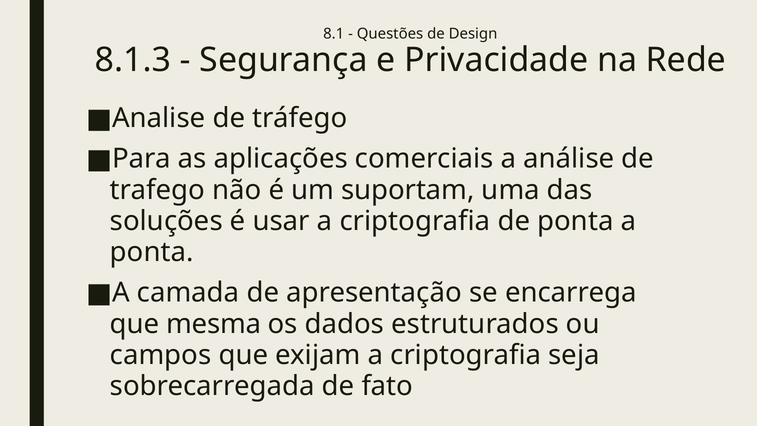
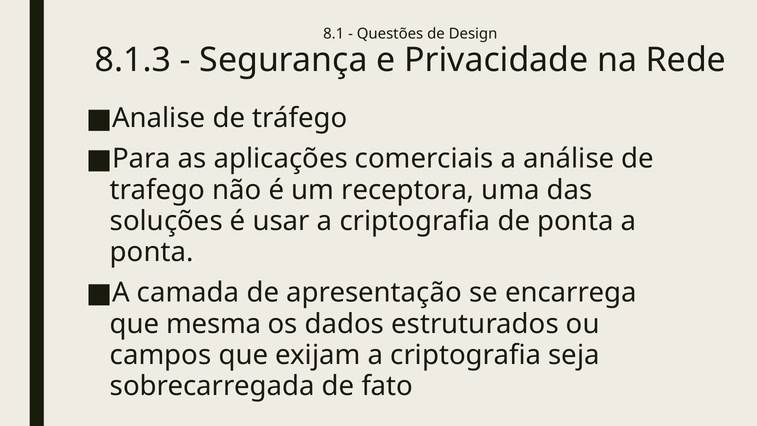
suportam: suportam -> receptora (408, 190)
